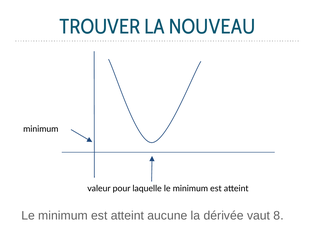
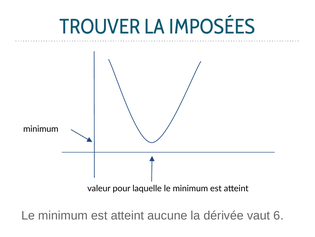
NOUVEAU: NOUVEAU -> IMPOSÉES (212, 27)
8: 8 -> 6 (279, 215)
